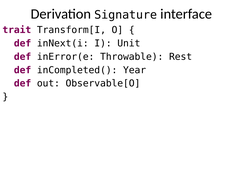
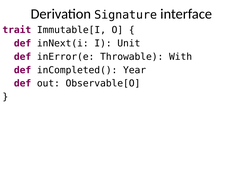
Transform[I: Transform[I -> Immutable[I (71, 30)
Rest: Rest -> With (181, 57)
